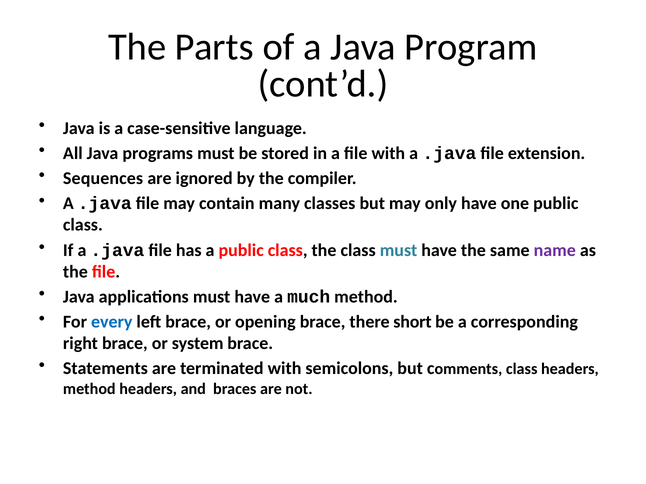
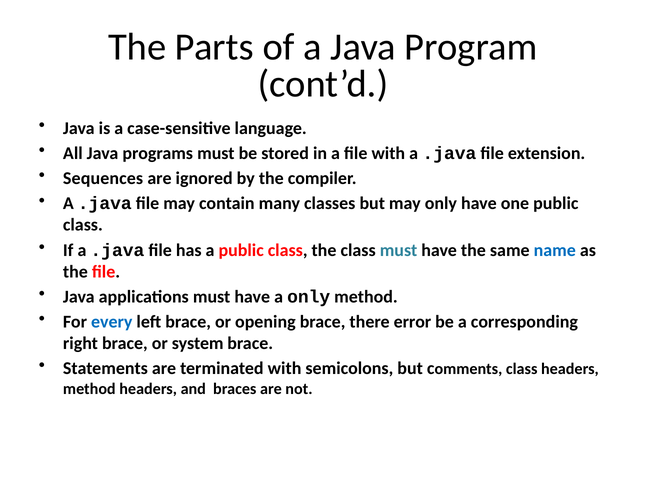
name colour: purple -> blue (555, 250)
a much: much -> only (309, 297)
short: short -> error (412, 322)
